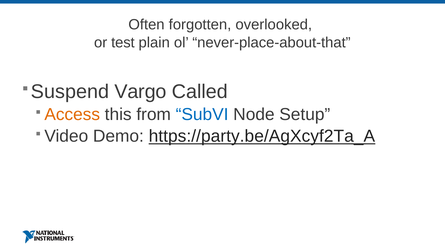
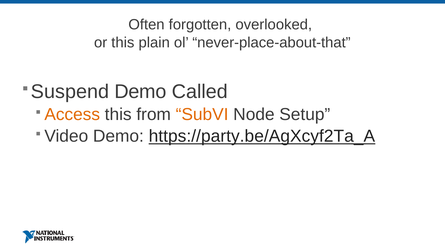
or test: test -> this (123, 43)
Suspend Vargo: Vargo -> Demo (141, 92)
SubVI colour: blue -> orange (202, 115)
